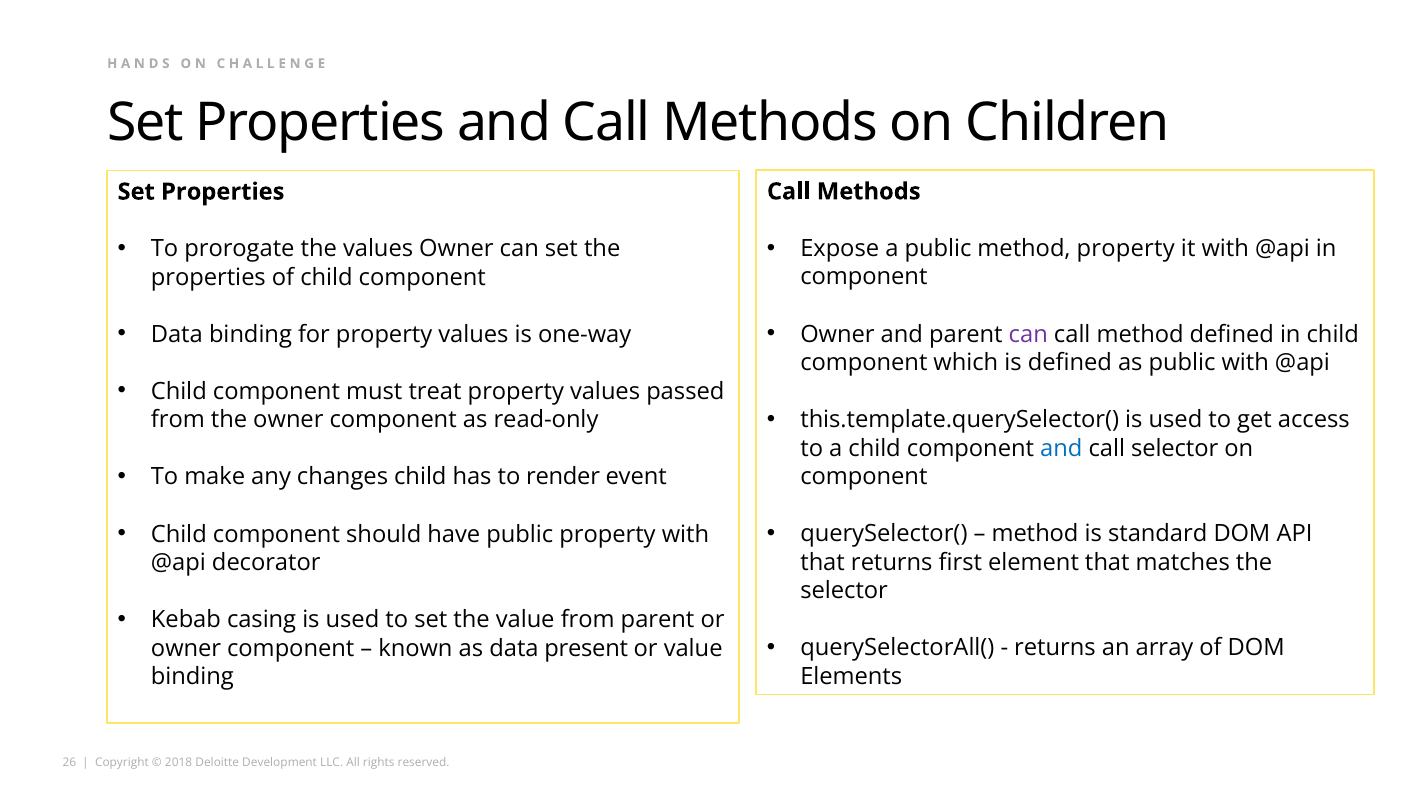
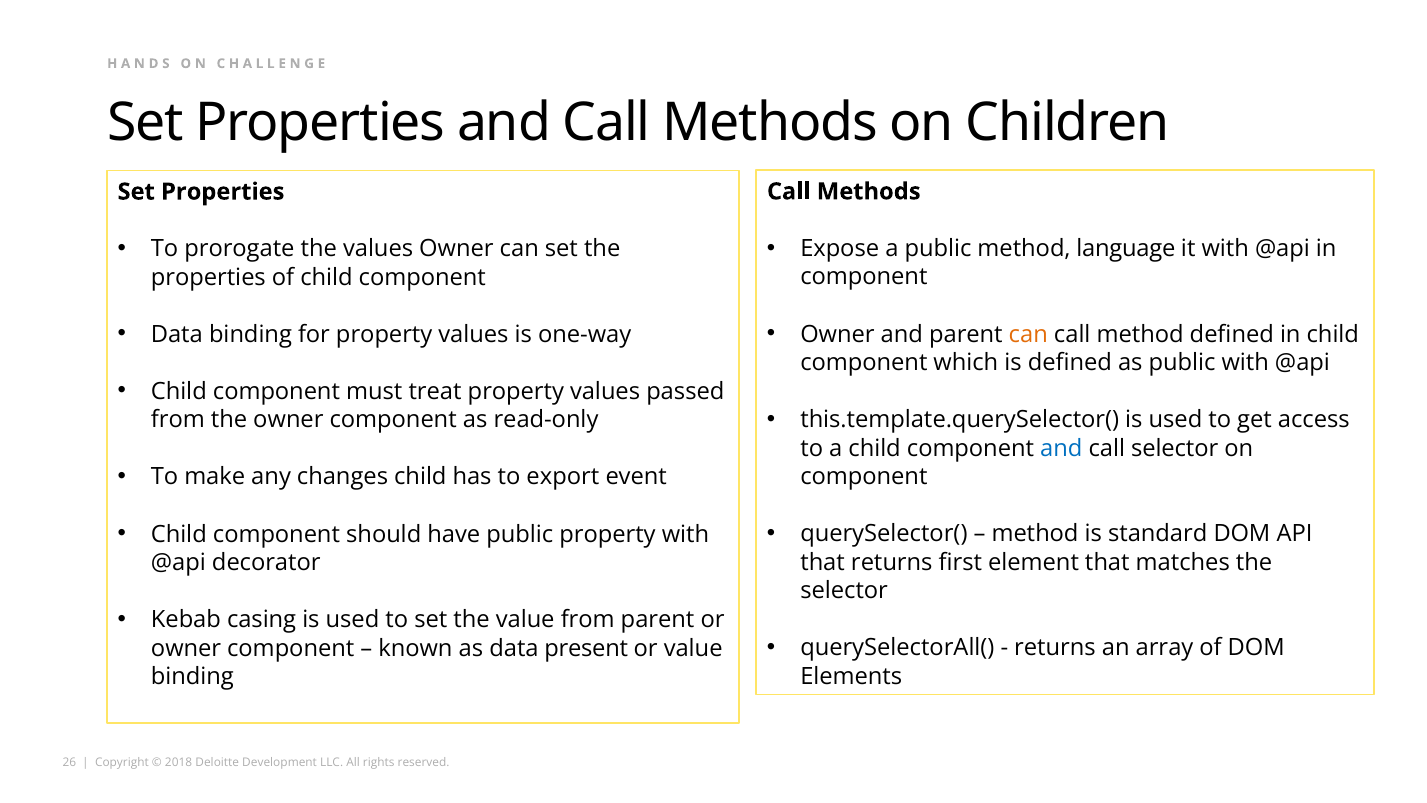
method property: property -> language (1126, 249)
can colour: purple -> orange (1028, 334)
render: render -> export (563, 477)
